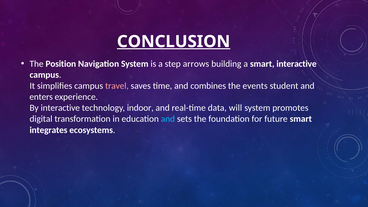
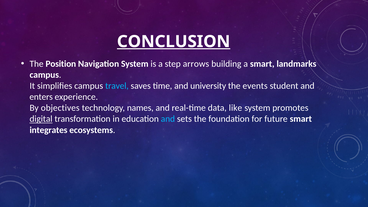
smart interactive: interactive -> landmarks (296, 64)
travel colour: pink -> light blue (117, 86)
combines: combines -> university (208, 86)
By interactive: interactive -> objectives (60, 108)
indoor: indoor -> names (140, 108)
will: will -> like (235, 108)
digital underline: none -> present (41, 119)
